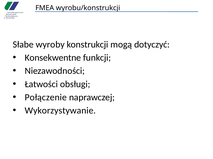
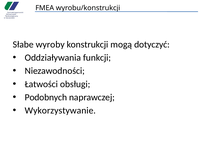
Konsekwentne: Konsekwentne -> Oddziaływania (53, 58)
Połączenie: Połączenie -> Podobnych (46, 98)
